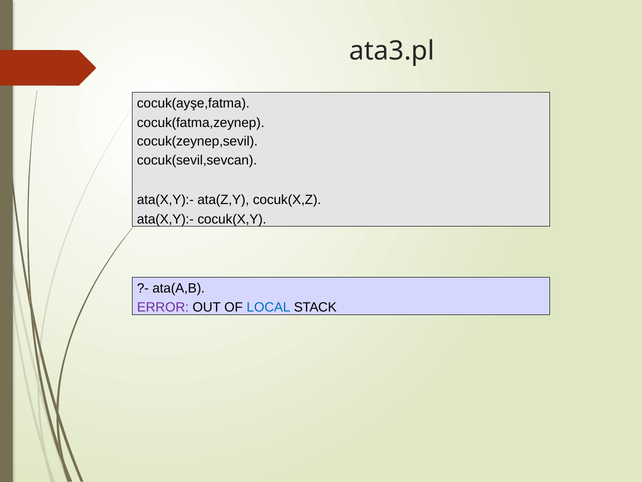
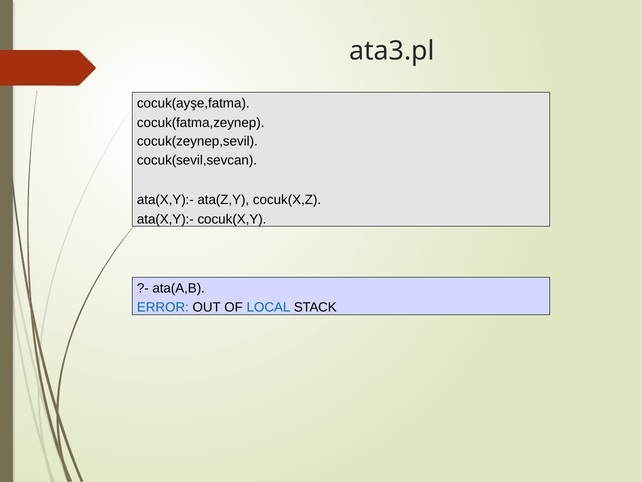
ERROR colour: purple -> blue (163, 307)
